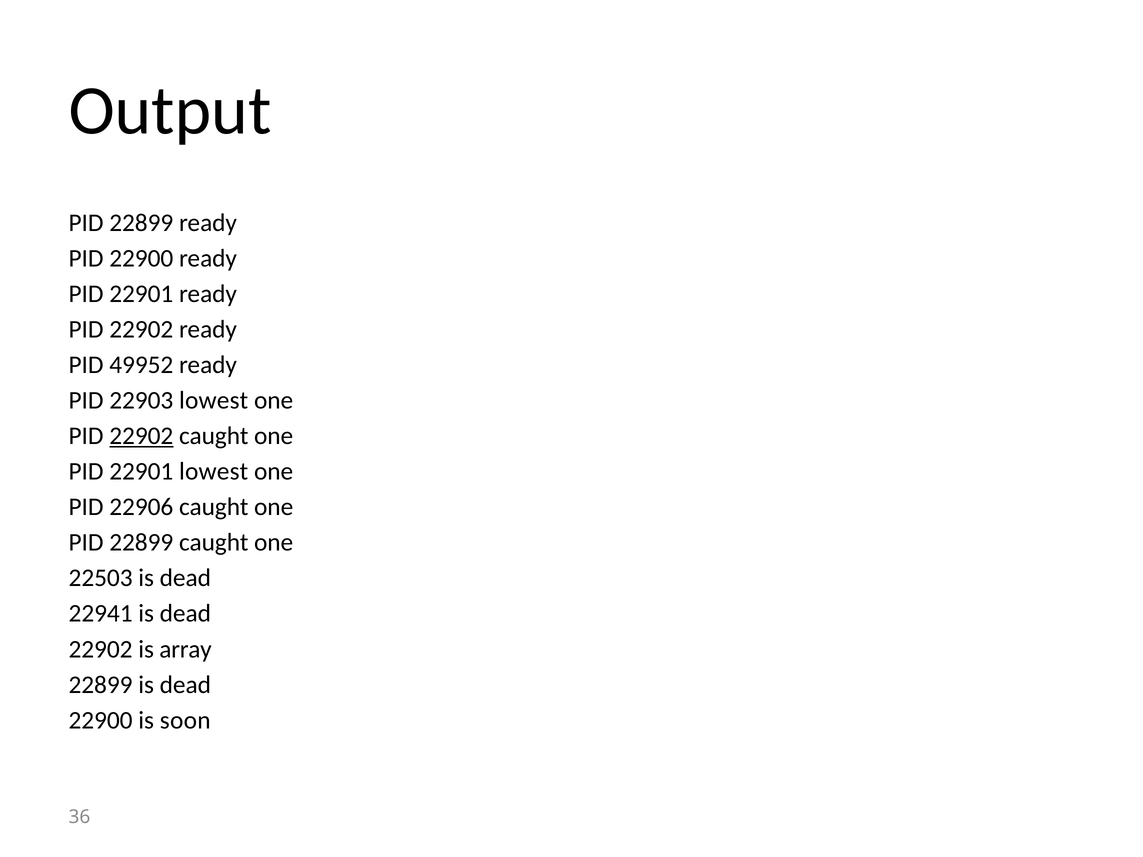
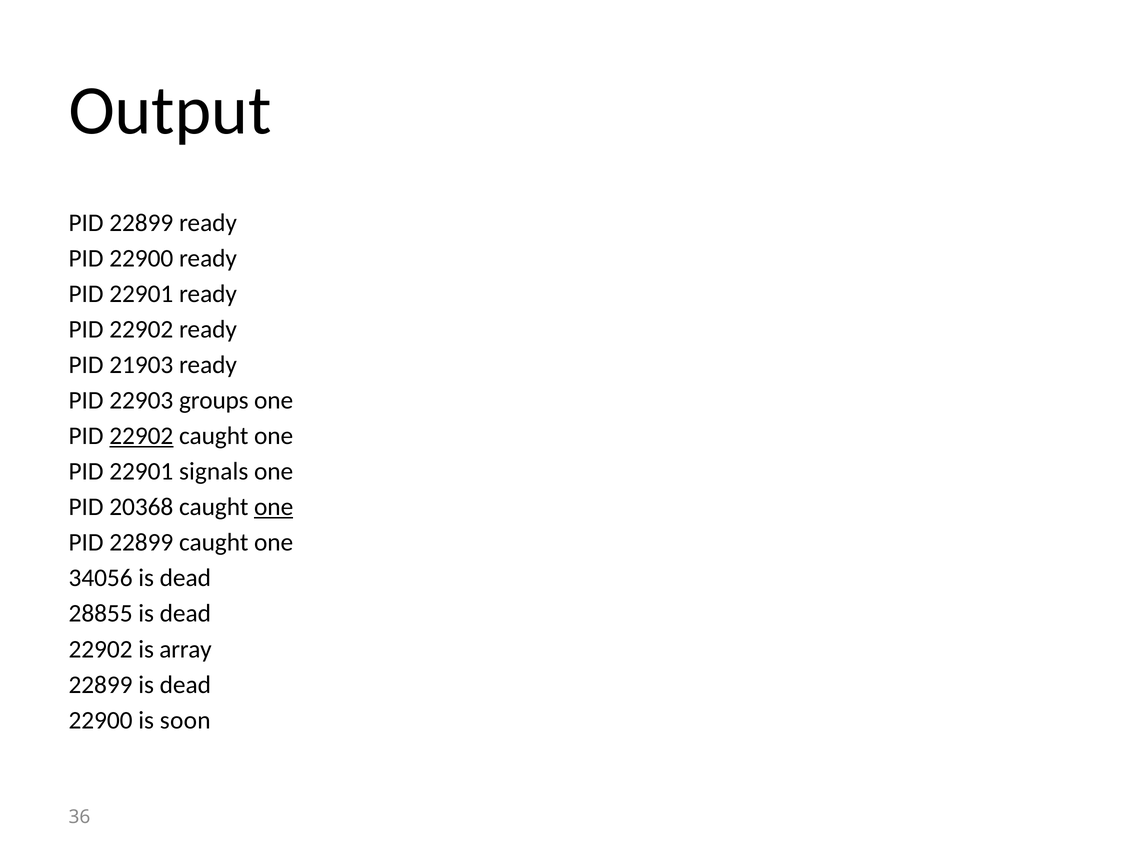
49952: 49952 -> 21903 (141, 365)
22903 lowest: lowest -> groups (214, 400)
22901 lowest: lowest -> signals (214, 472)
22906: 22906 -> 20368 (141, 507)
one underline: none -> present (274, 507)
22503: 22503 -> 34056 (101, 578)
22941: 22941 -> 28855 (101, 614)
